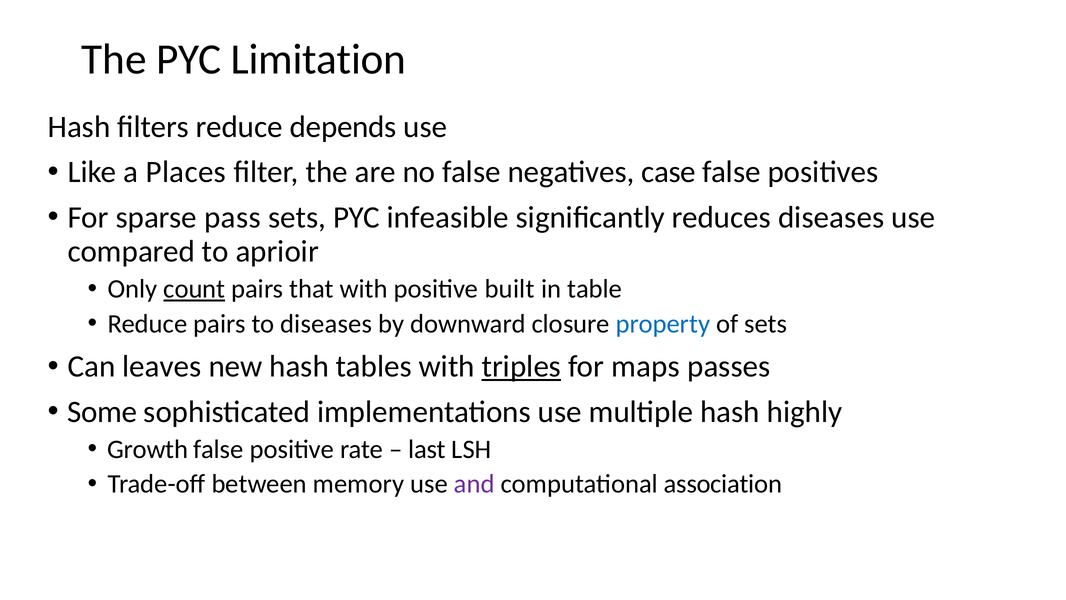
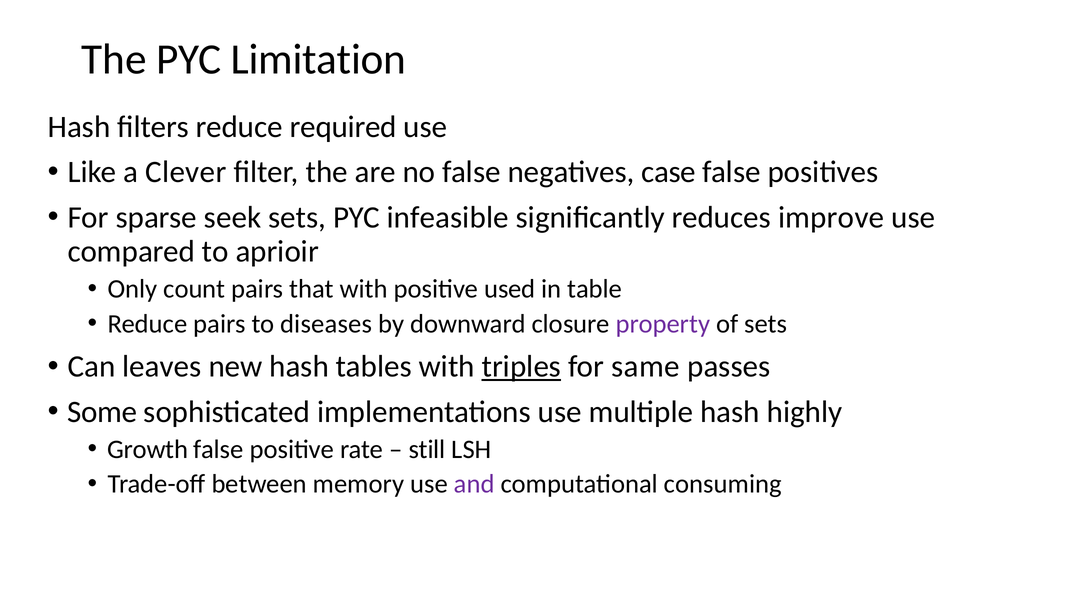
depends: depends -> required (343, 127)
Places: Places -> Clever (186, 172)
pass: pass -> seek (233, 217)
reduces diseases: diseases -> improve (831, 217)
count underline: present -> none (194, 289)
built: built -> used (510, 289)
property colour: blue -> purple (663, 324)
maps: maps -> same (646, 366)
last: last -> still (427, 449)
association: association -> consuming (723, 484)
